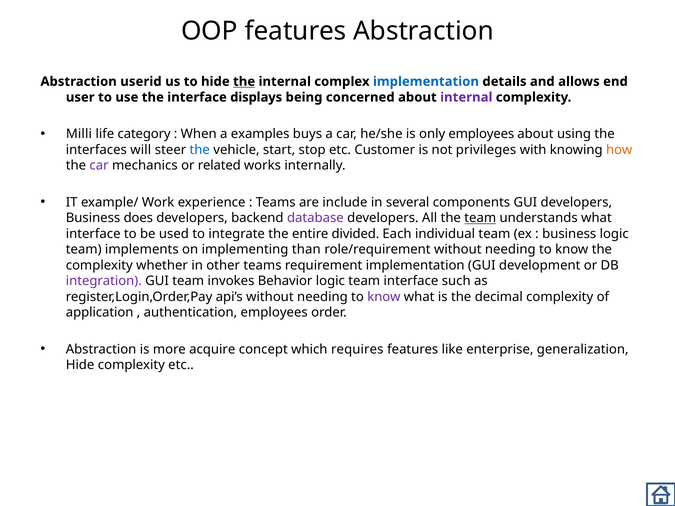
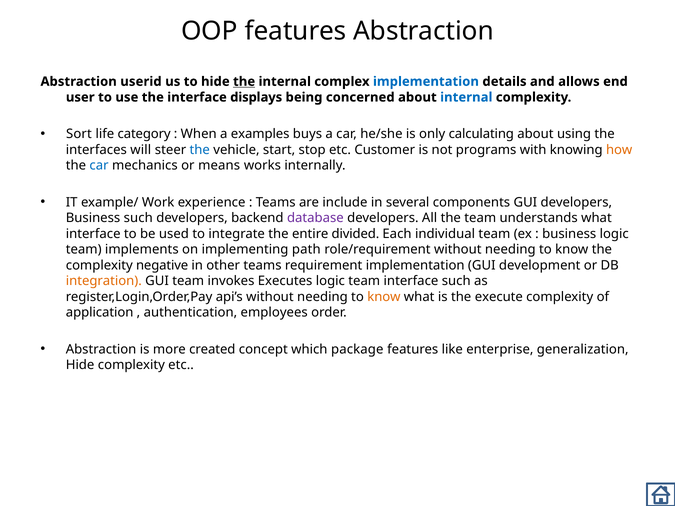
internal colour: purple -> blue (466, 97)
Milli: Milli -> Sort (79, 134)
only employees: employees -> calculating (481, 134)
privileges: privileges -> programs (486, 150)
car colour: purple -> blue (99, 166)
related: related -> means (219, 166)
Business does: does -> such (138, 218)
team underline: present -> none (480, 218)
than: than -> path (306, 250)
whether: whether -> negative (162, 265)
integration colour: purple -> orange (104, 281)
Behavior: Behavior -> Executes (285, 281)
know colour: purple -> orange (384, 297)
decimal: decimal -> execute (499, 297)
acquire: acquire -> created (212, 349)
requires: requires -> package (357, 349)
